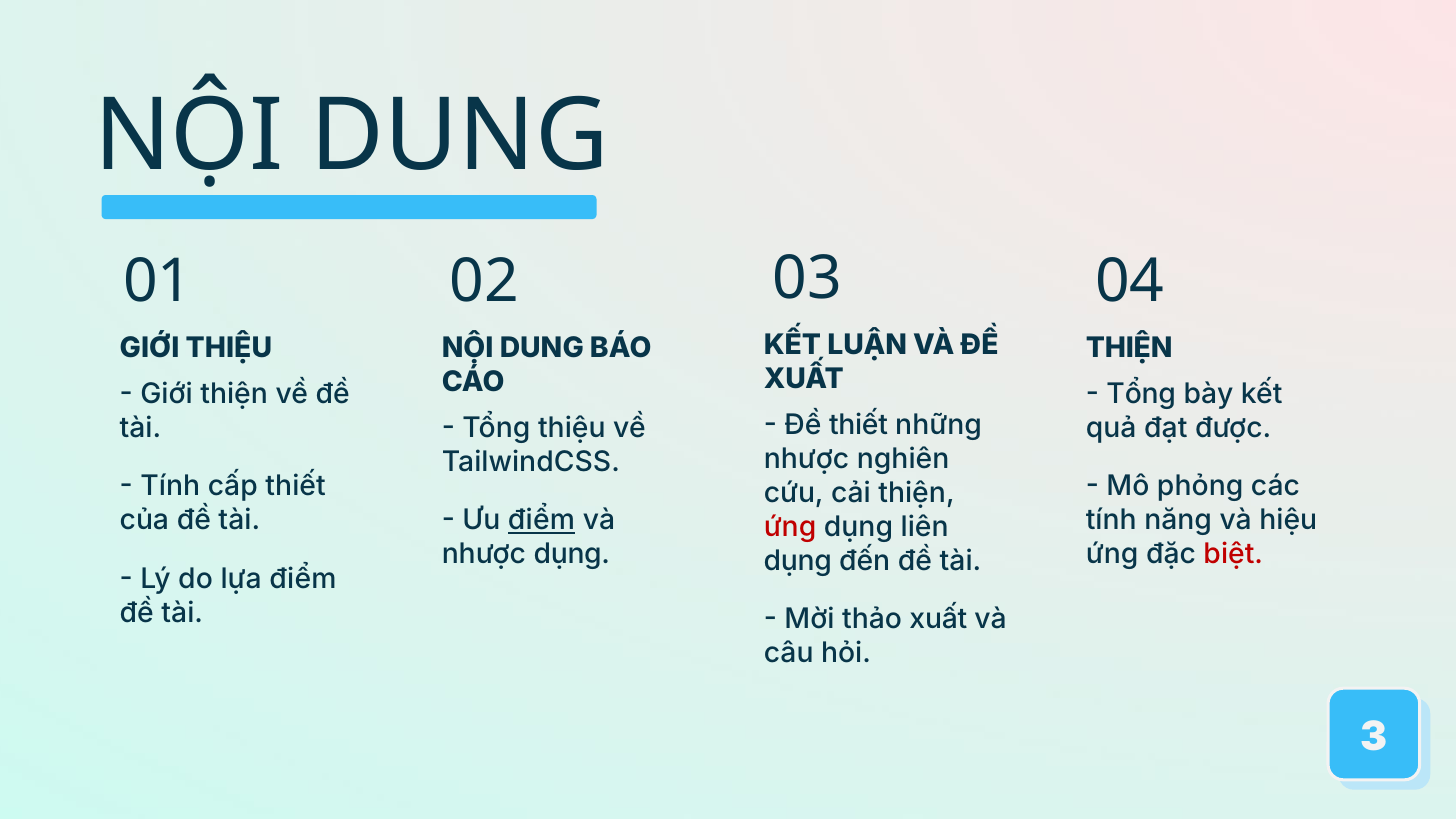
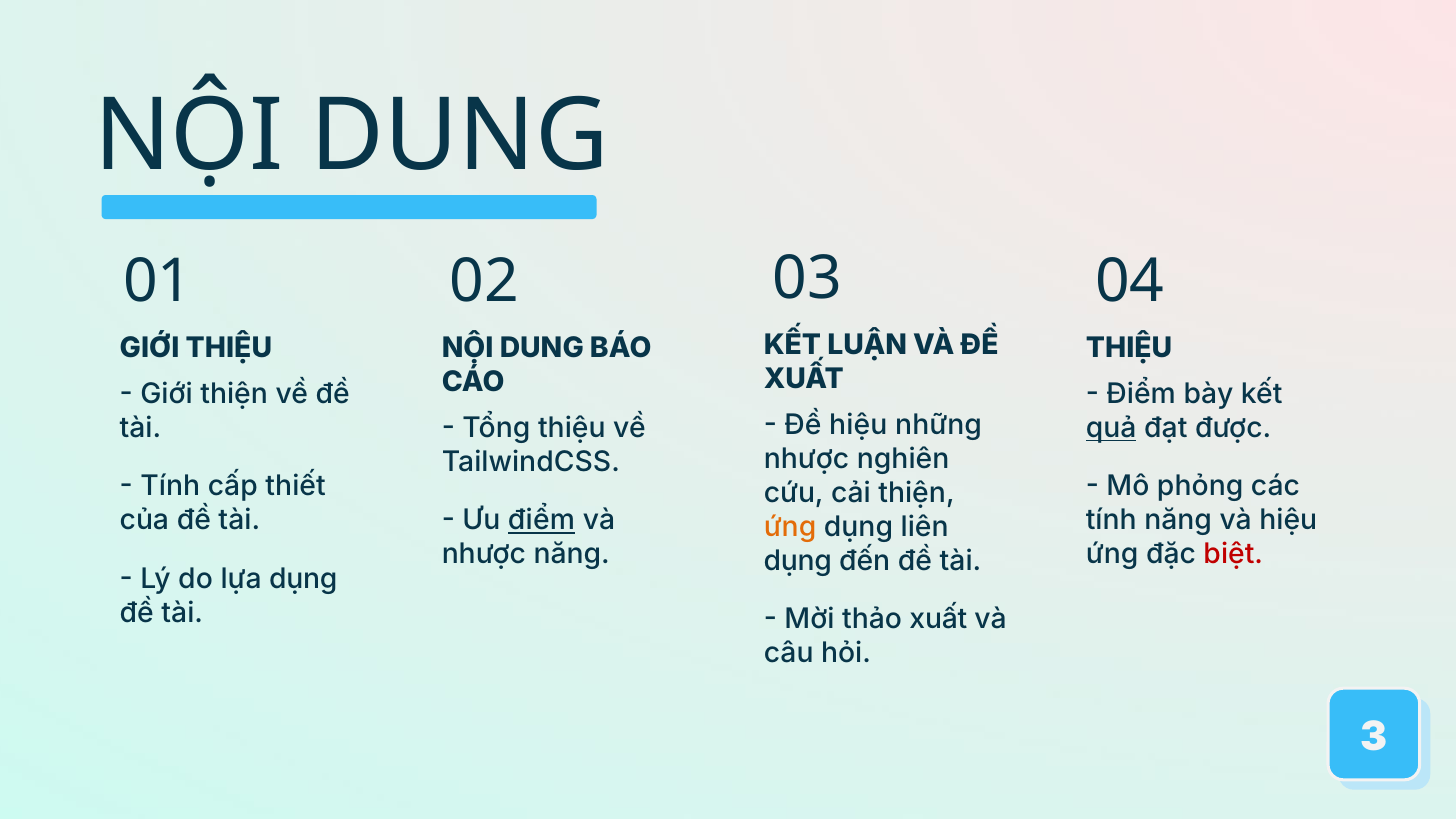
THIỆN: THIỆN -> THIỆU (1129, 348)
Tổng: Tổng -> Điểm (1141, 394)
Đề thiết: thiết -> hiệu (858, 425)
quả underline: none -> present (1111, 428)
ứng colour: red -> orange (790, 527)
nhược dụng: dụng -> năng (572, 555)
lựa điểm: điểm -> dụng (303, 579)
